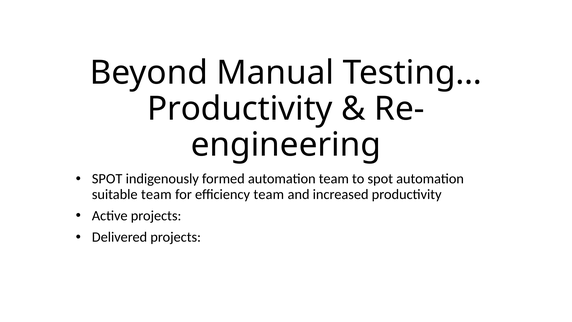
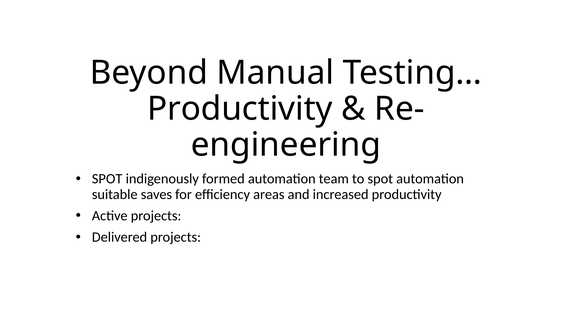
suitable team: team -> saves (156, 194)
efficiency team: team -> areas (269, 194)
